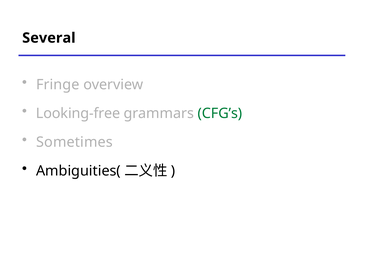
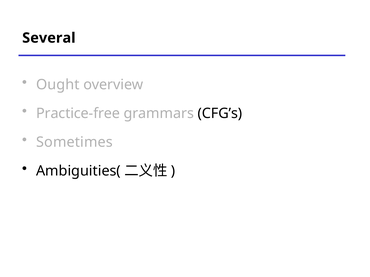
Fringe: Fringe -> Ought (58, 85)
Looking-free: Looking-free -> Practice-free (78, 114)
CFG’s colour: green -> black (220, 114)
